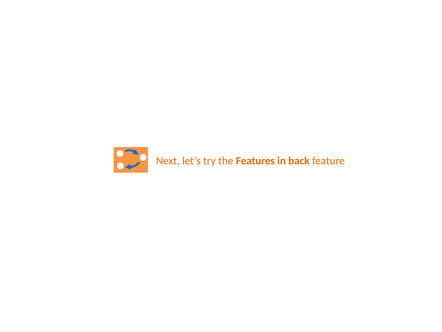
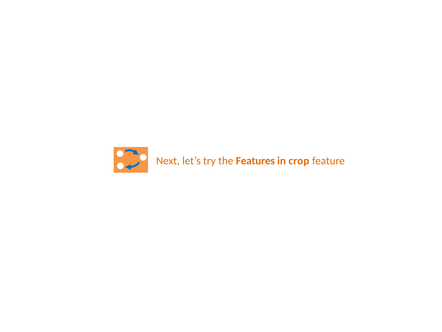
back: back -> crop (299, 161)
